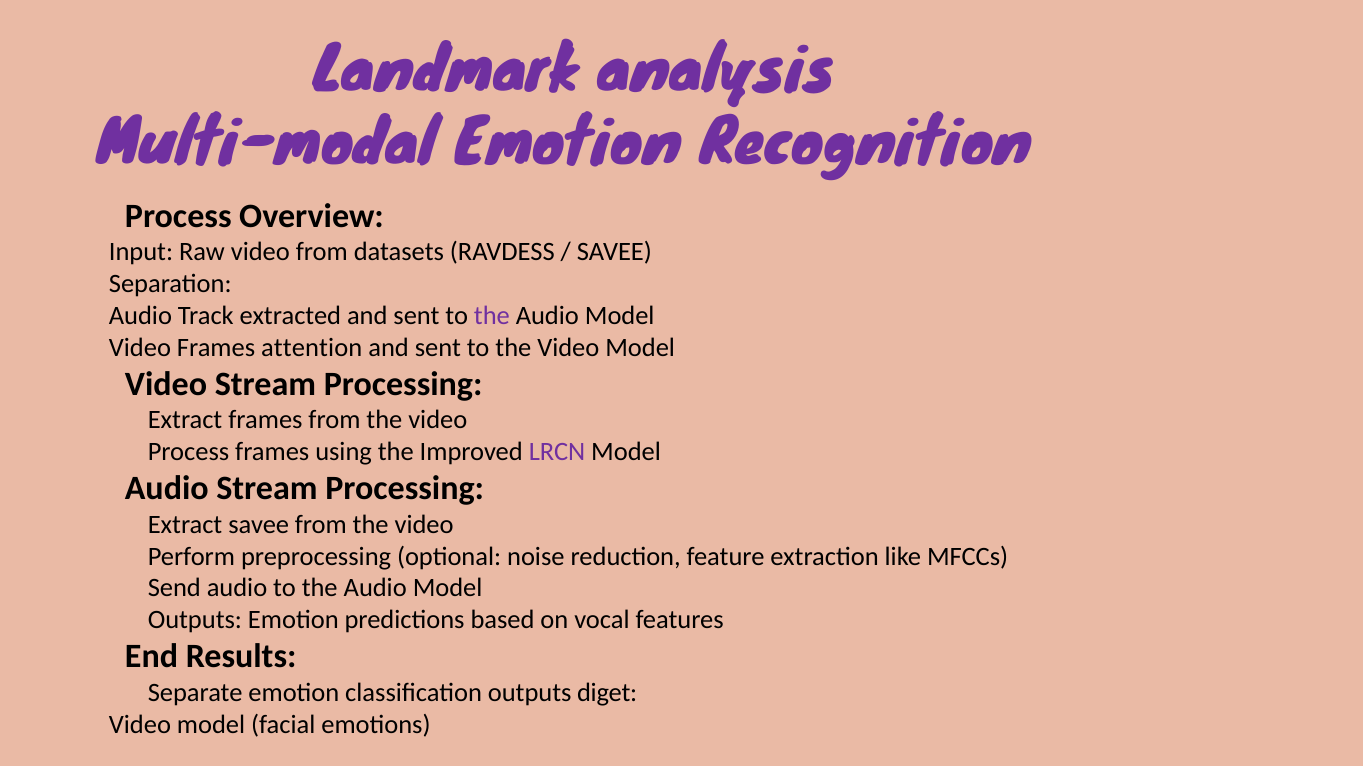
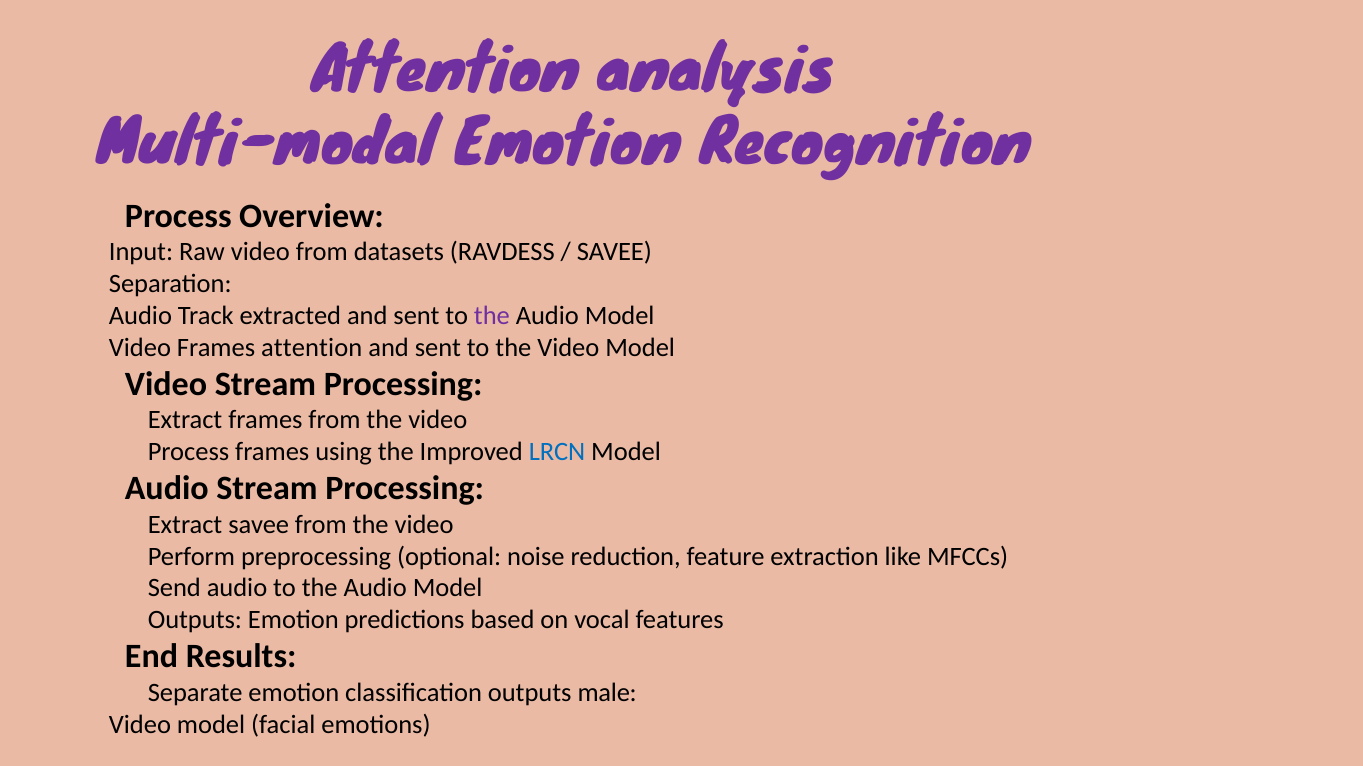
Landmark: Landmark -> Attention (446, 69)
LRCN colour: purple -> blue (557, 452)
diget: diget -> male (607, 693)
